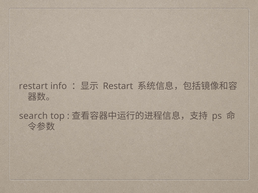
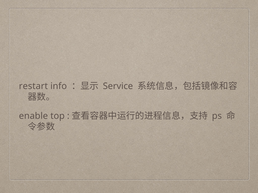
Restart: Restart -> Service (118, 86)
search: search -> enable (33, 116)
